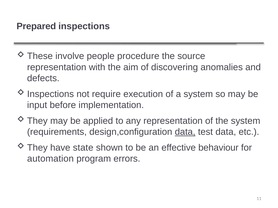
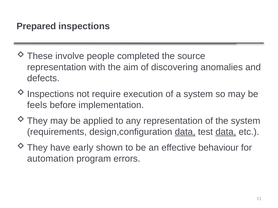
procedure: procedure -> completed (138, 56)
input: input -> feels (37, 105)
data underline: none -> present (226, 132)
state: state -> early (83, 148)
